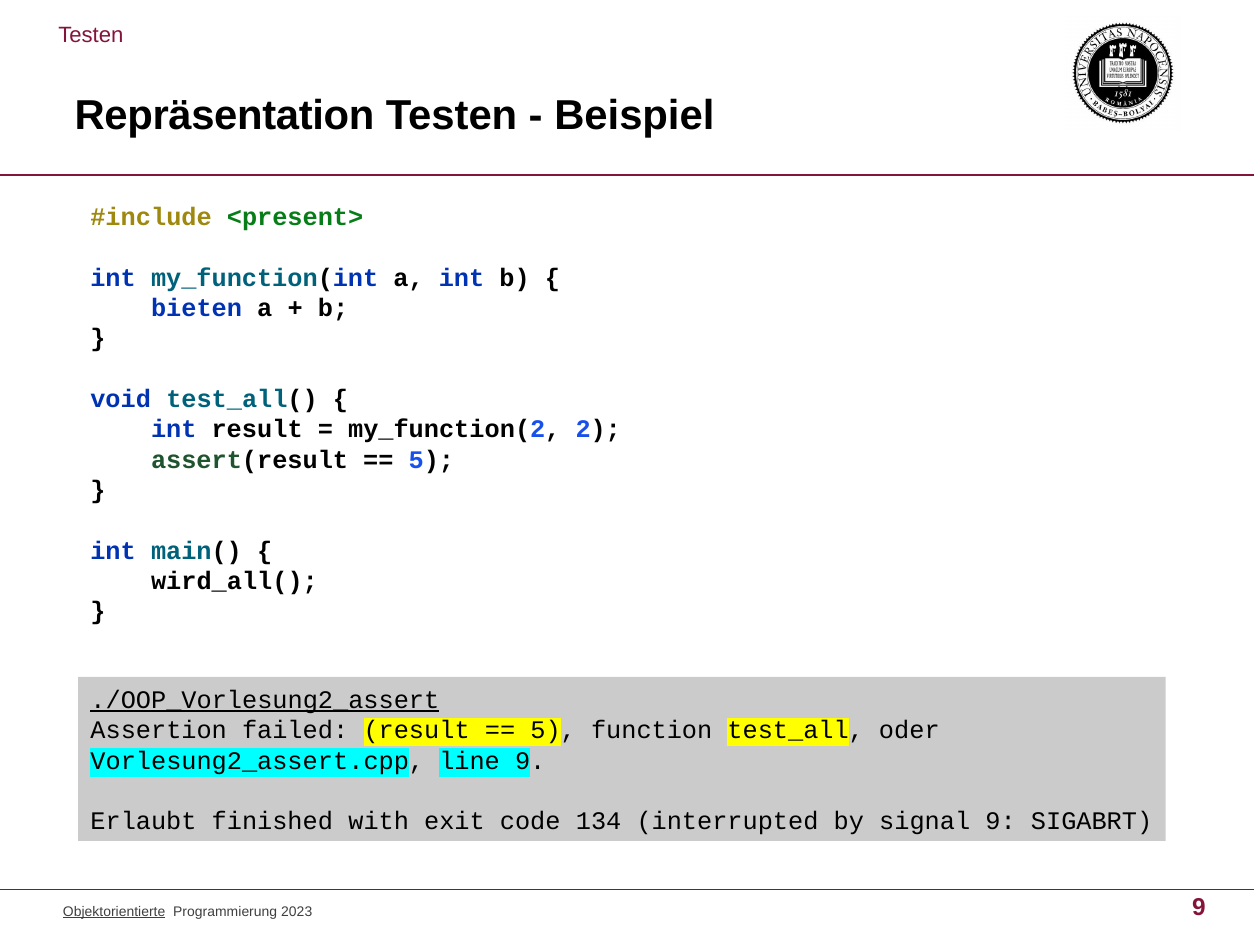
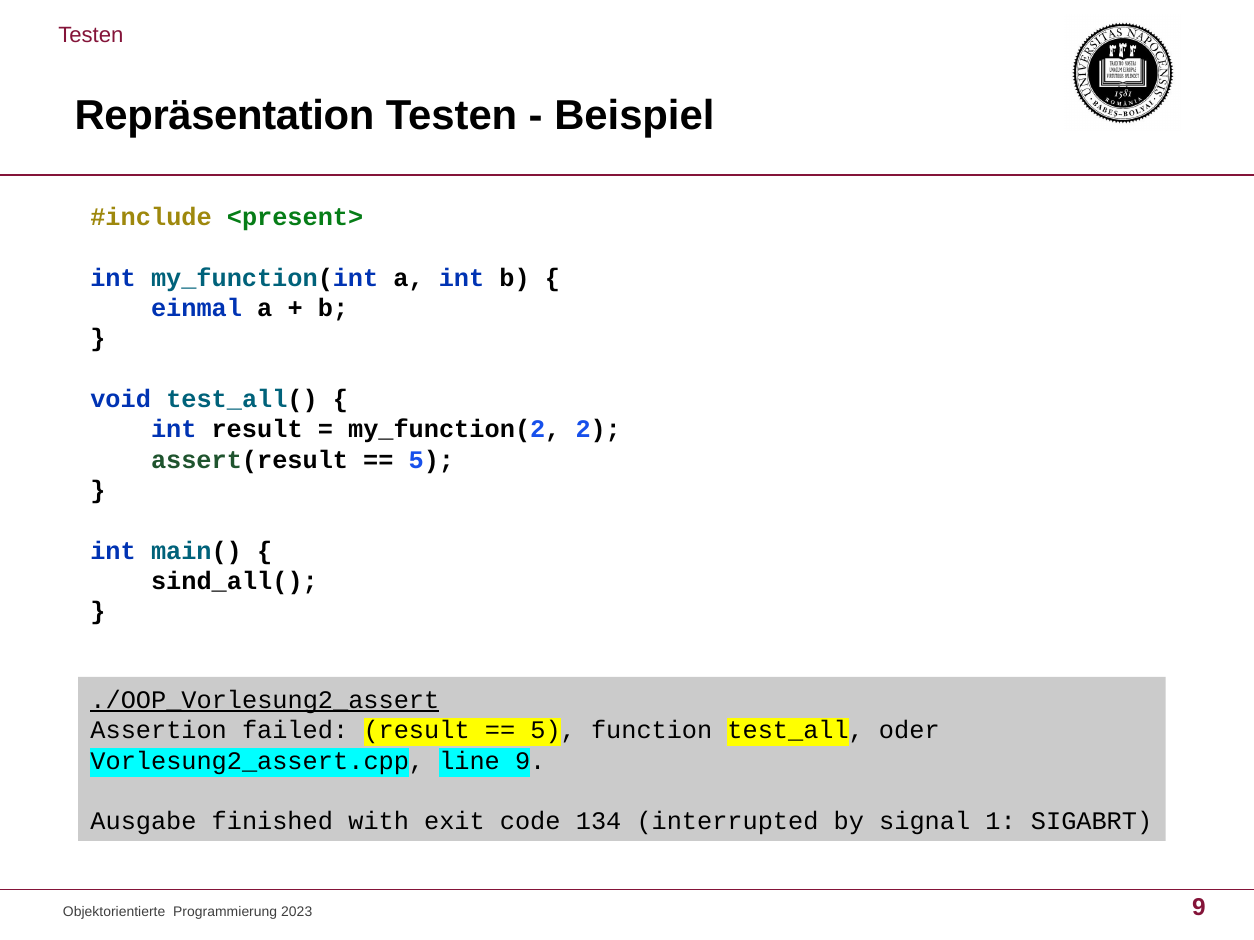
bieten: bieten -> einmal (197, 309)
wird_all(: wird_all( -> sind_all( (234, 581)
Erlaubt: Erlaubt -> Ausgabe (143, 822)
signal 9: 9 -> 1 (1001, 822)
Objektorientierte underline: present -> none (114, 912)
